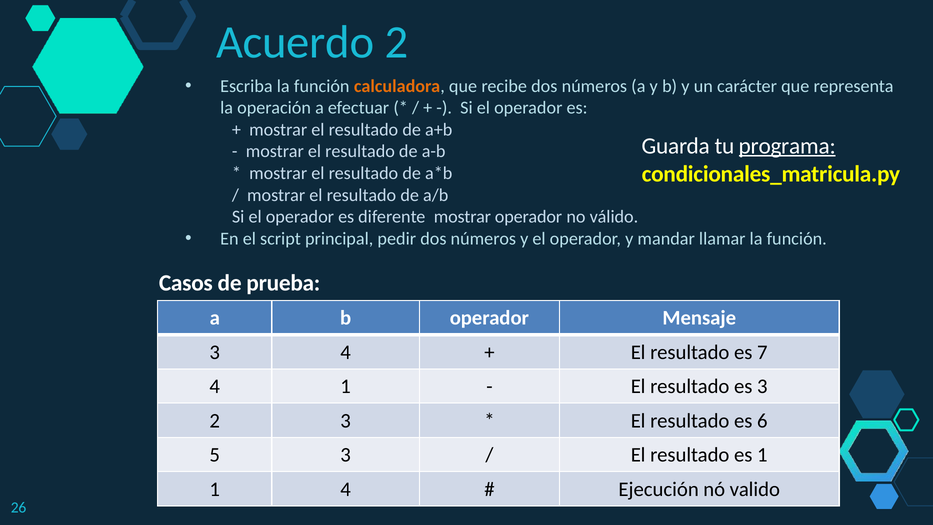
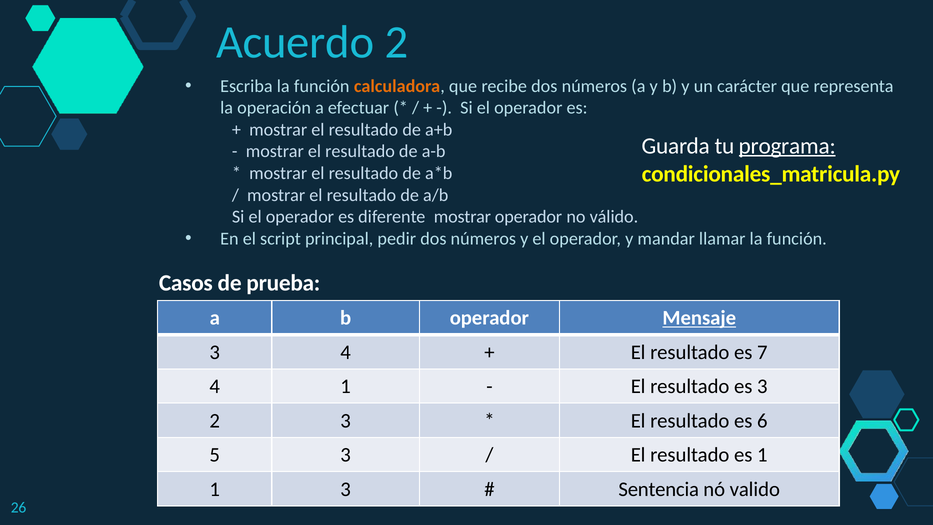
Mensaje underline: none -> present (699, 318)
1 4: 4 -> 3 (346, 489)
Ejecución: Ejecución -> Sentencia (659, 489)
